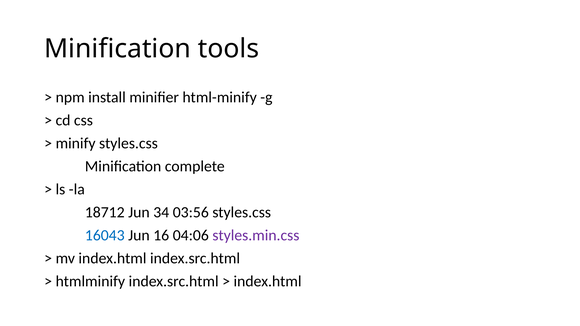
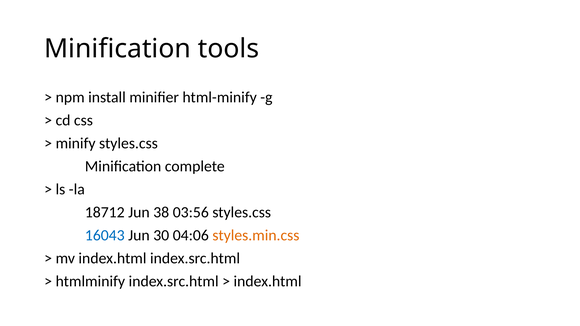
34: 34 -> 38 (161, 212)
16: 16 -> 30 (161, 235)
styles.min.css colour: purple -> orange (256, 235)
